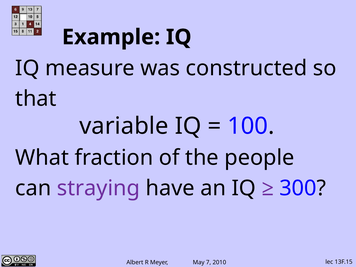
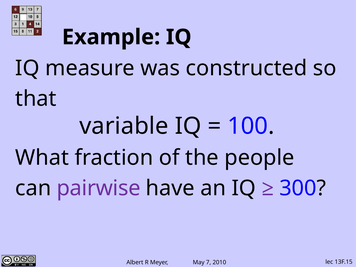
straying: straying -> pairwise (99, 188)
